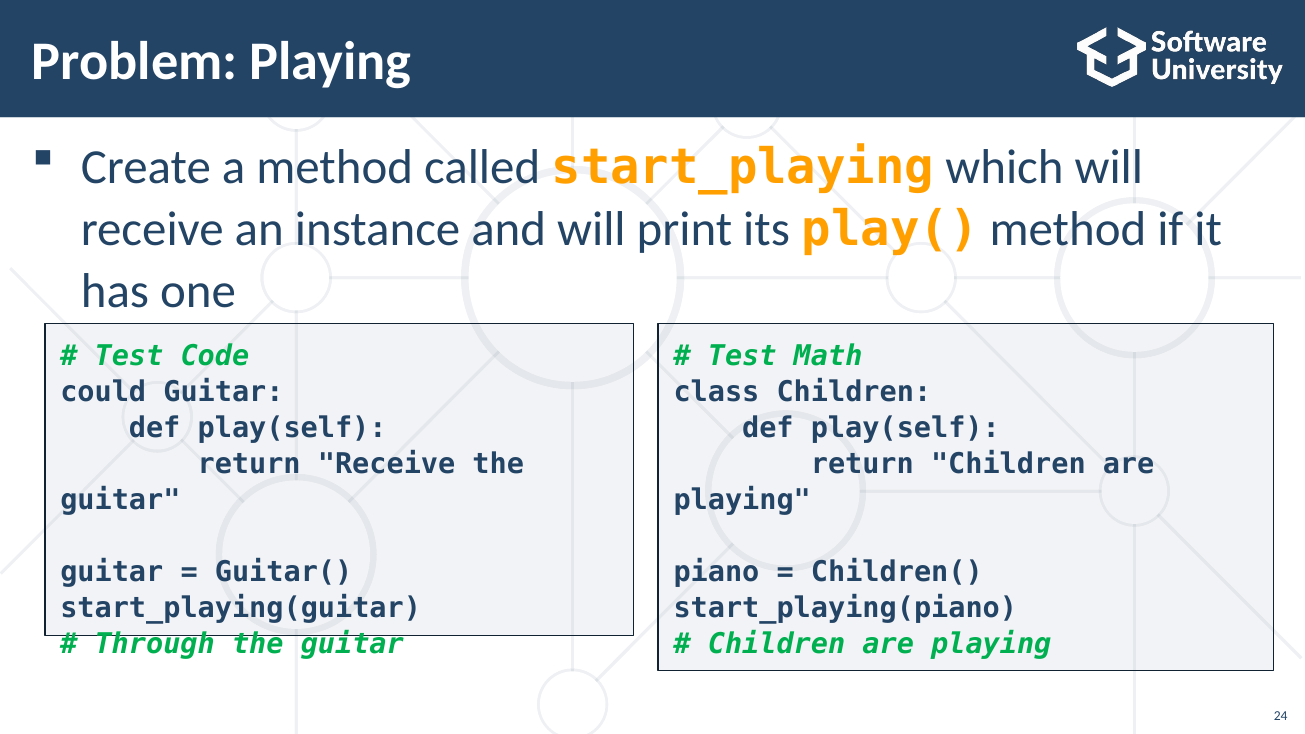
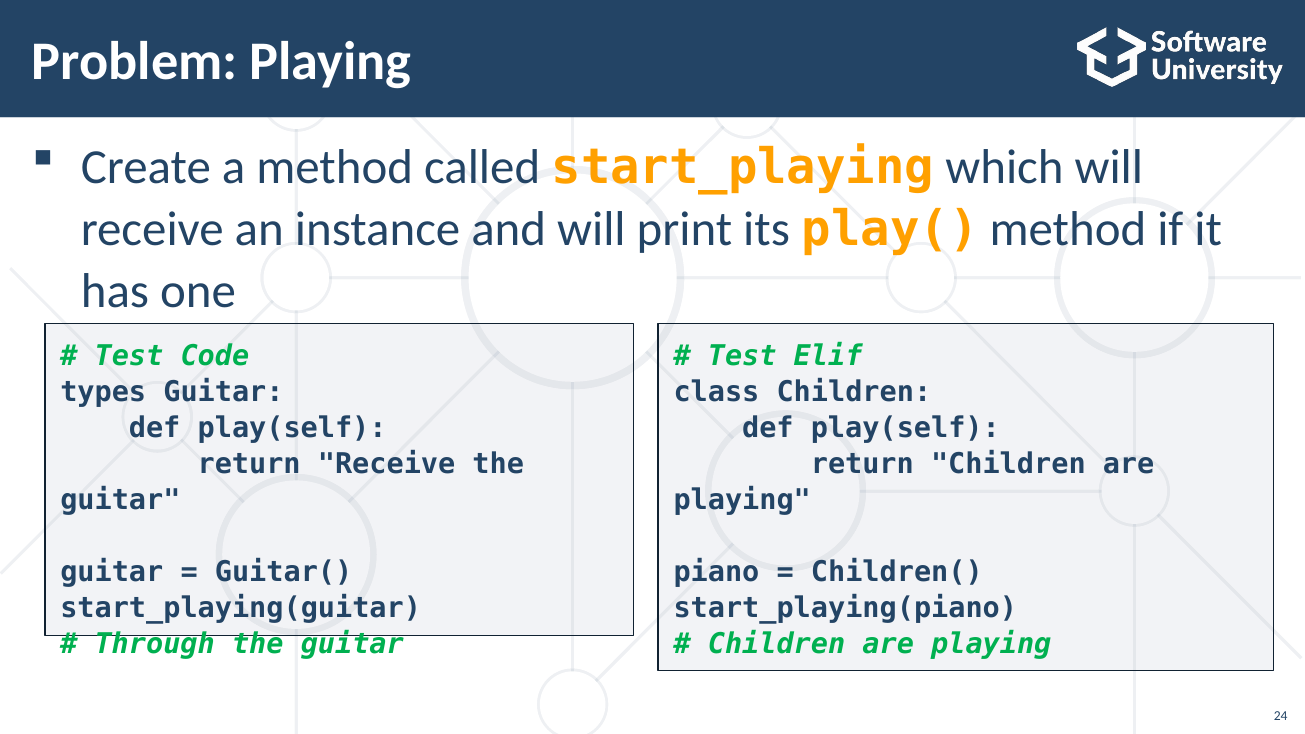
Math: Math -> Elif (828, 356)
could: could -> types (103, 392)
